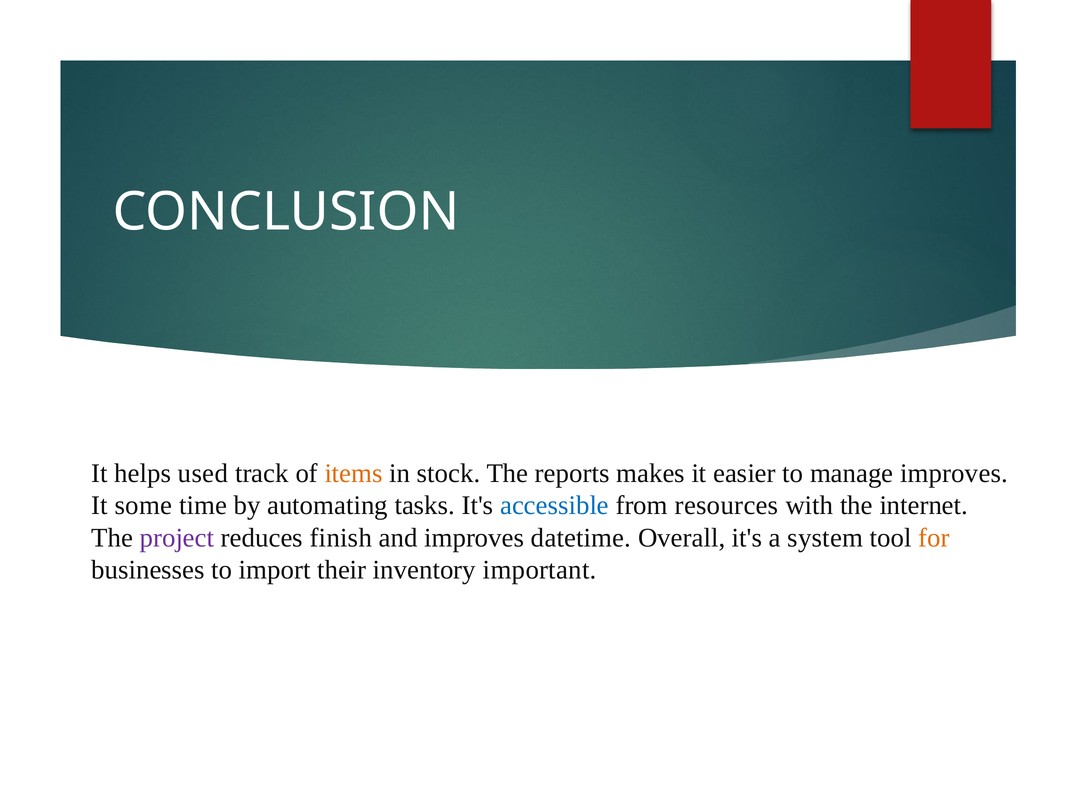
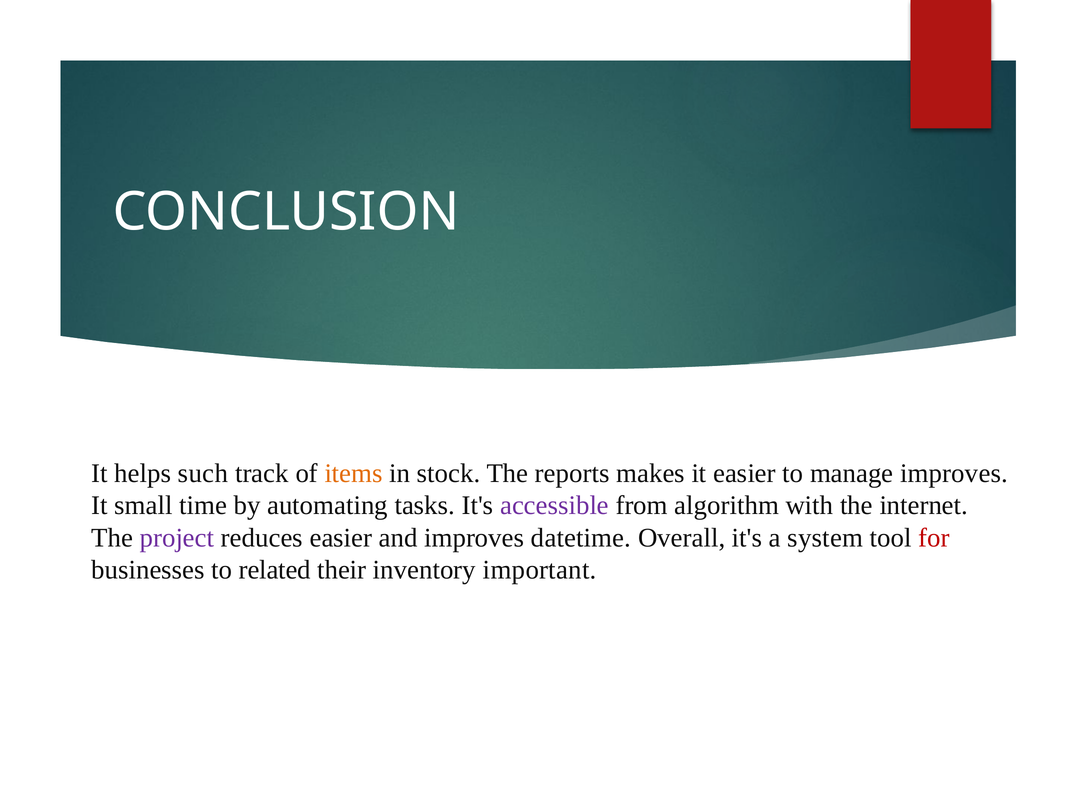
used: used -> such (203, 473)
some: some -> small (143, 506)
accessible colour: blue -> purple (555, 506)
resources: resources -> algorithm (727, 506)
reduces finish: finish -> easier (341, 538)
for colour: orange -> red (934, 538)
import: import -> related (275, 570)
